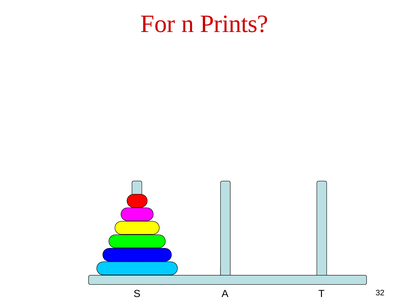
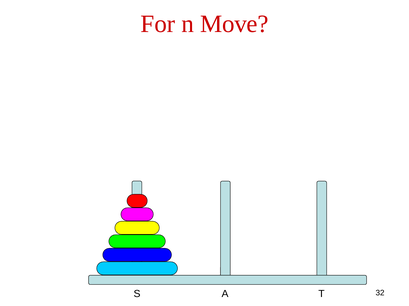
Prints: Prints -> Move (234, 24)
